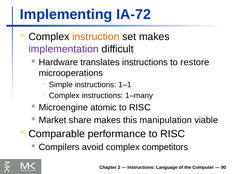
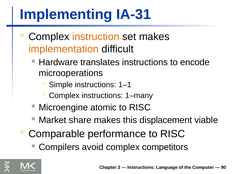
IA-72: IA-72 -> IA-31 (134, 14)
implementation colour: purple -> orange (64, 49)
restore: restore -> encode (195, 63)
manipulation: manipulation -> displacement (166, 121)
